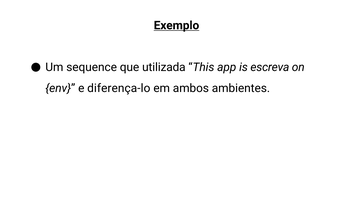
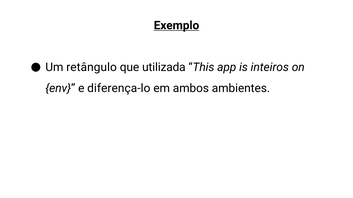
sequence: sequence -> retângulo (92, 67)
escreva: escreva -> inteiros (270, 67)
